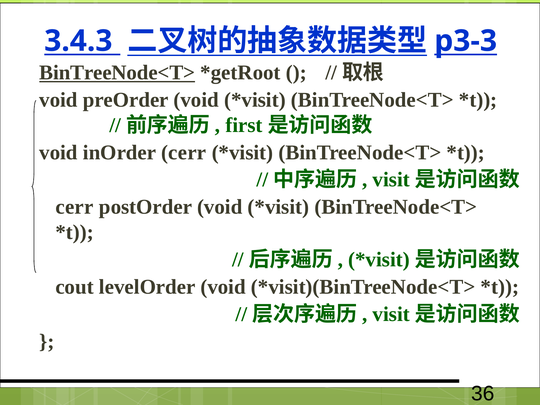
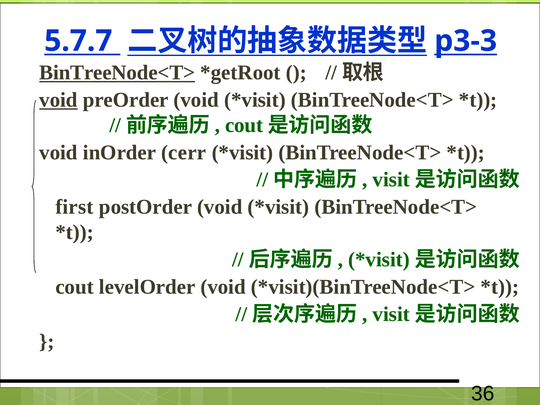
3.4.3: 3.4.3 -> 5.7.7 (78, 41)
void underline: none -> present (58, 100)
first: first -> cout (244, 125)
cerr: cerr -> first (74, 207)
